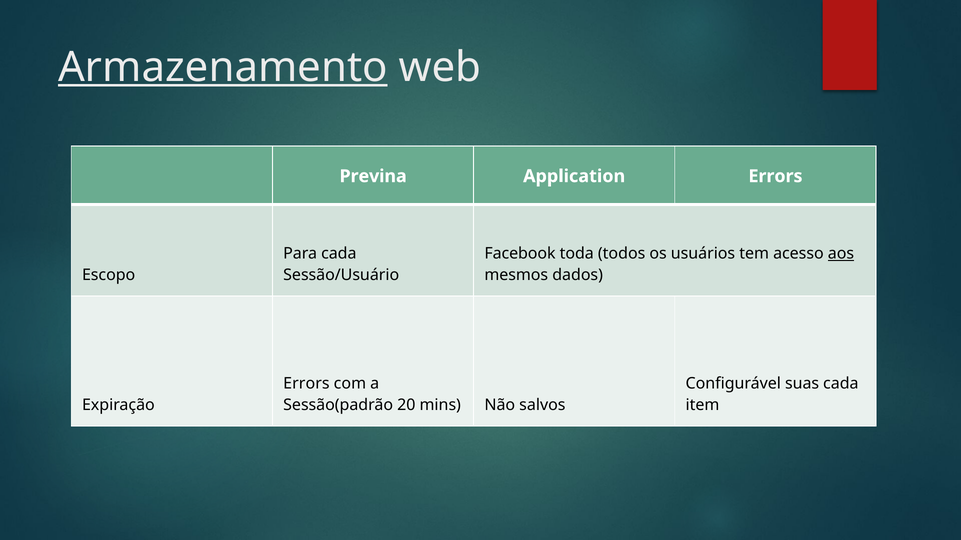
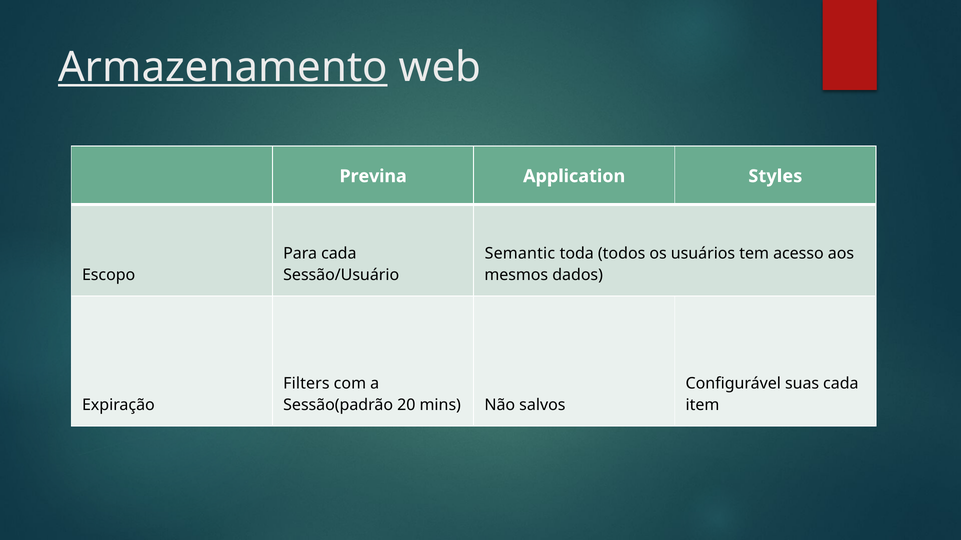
Application Errors: Errors -> Styles (775, 176)
Facebook: Facebook -> Semantic (520, 254)
aos underline: present -> none (841, 254)
Errors: Errors -> Filters (306, 384)
